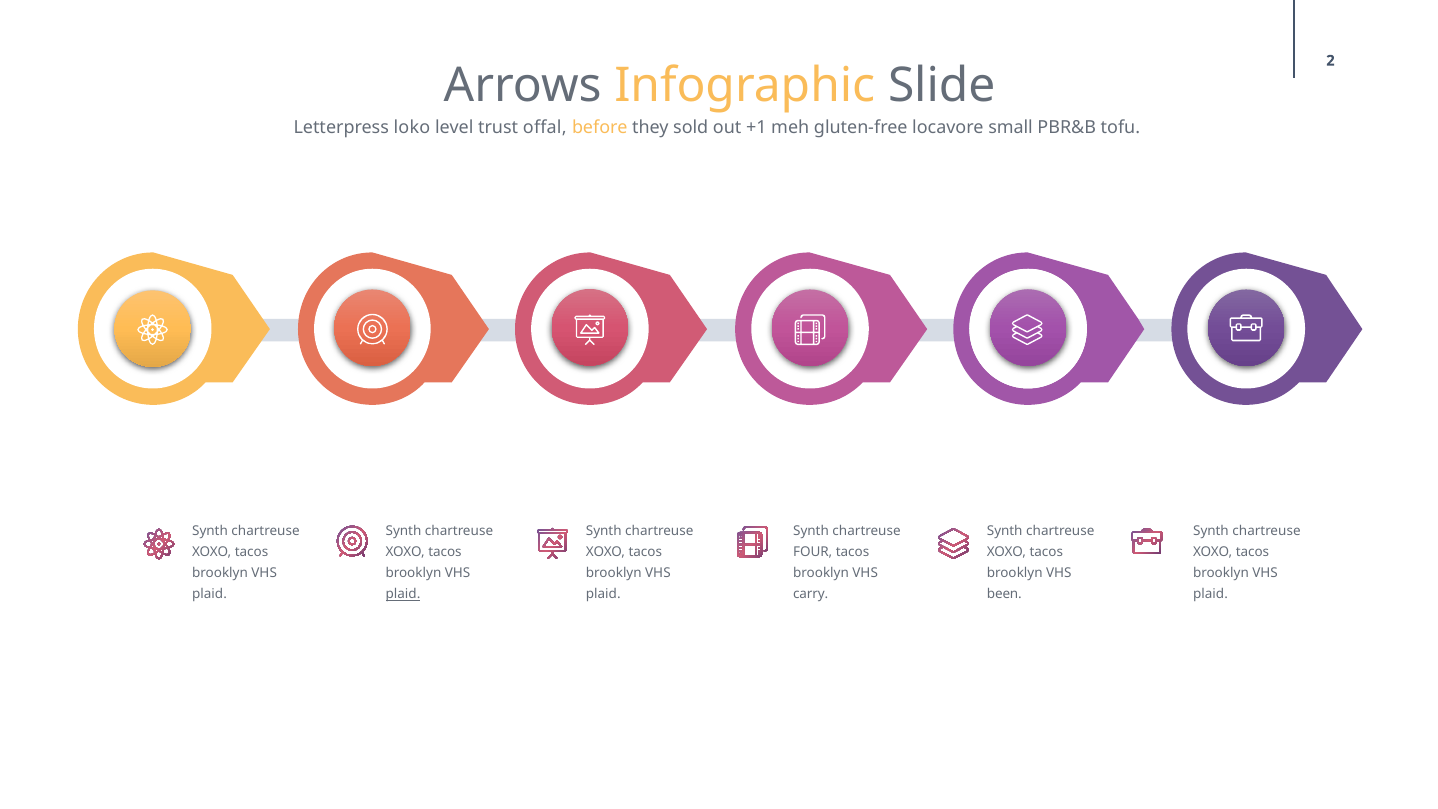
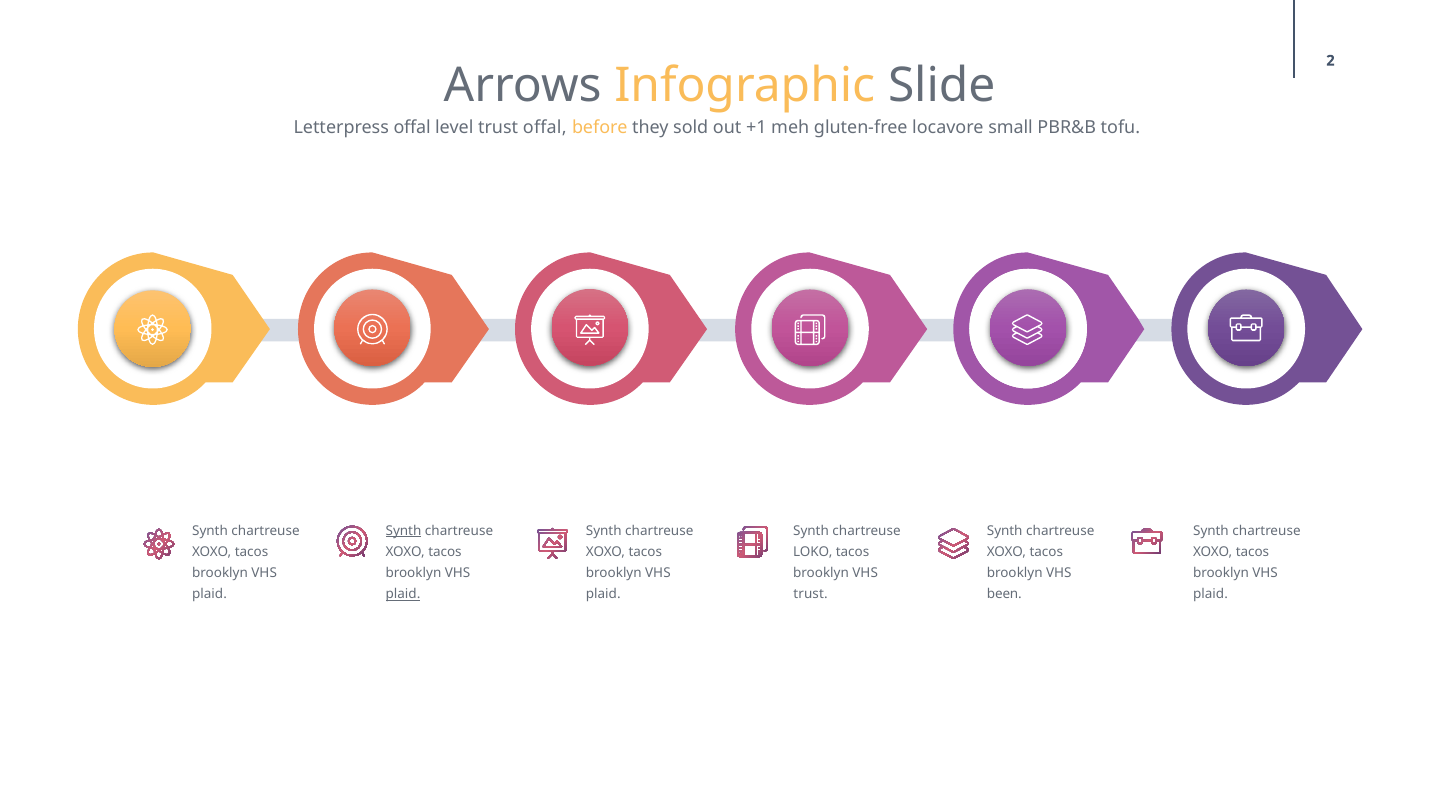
Letterpress loko: loko -> offal (412, 128)
Synth underline: none -> present (403, 531)
FOUR: FOUR -> LOKO (813, 552)
carry: carry -> trust (811, 594)
